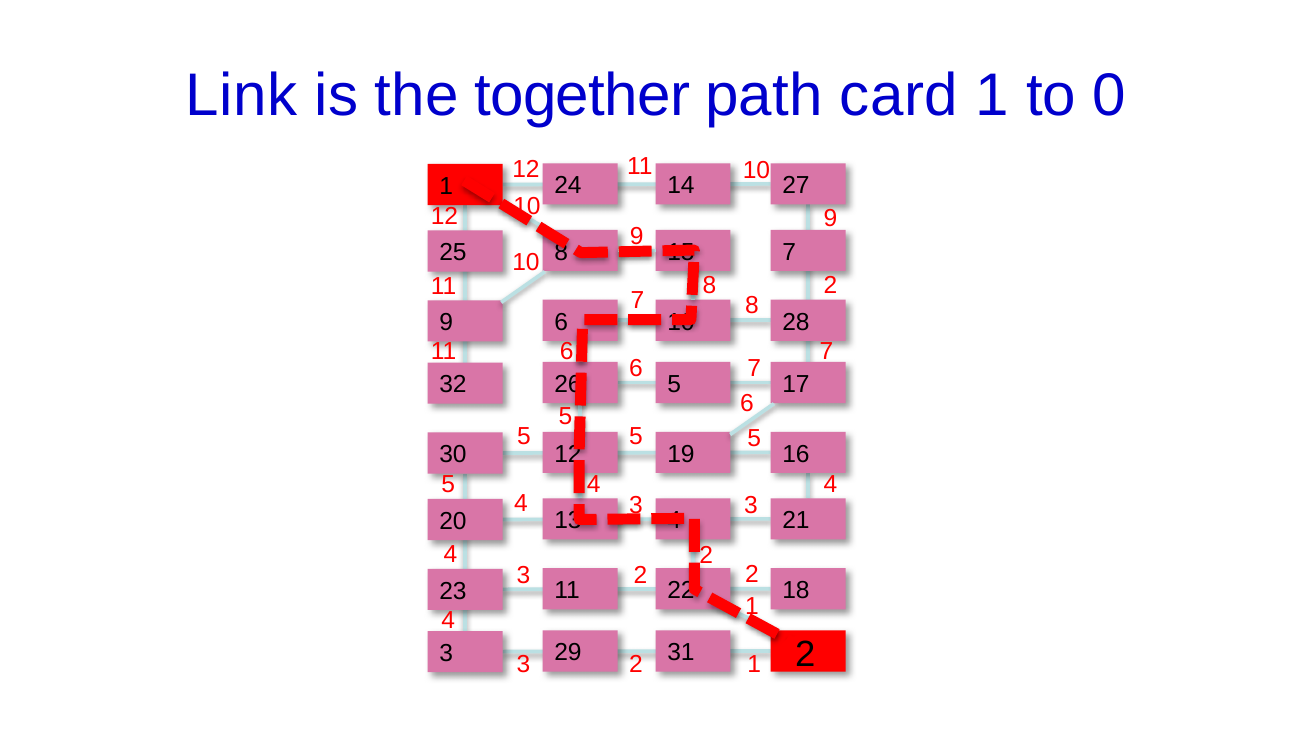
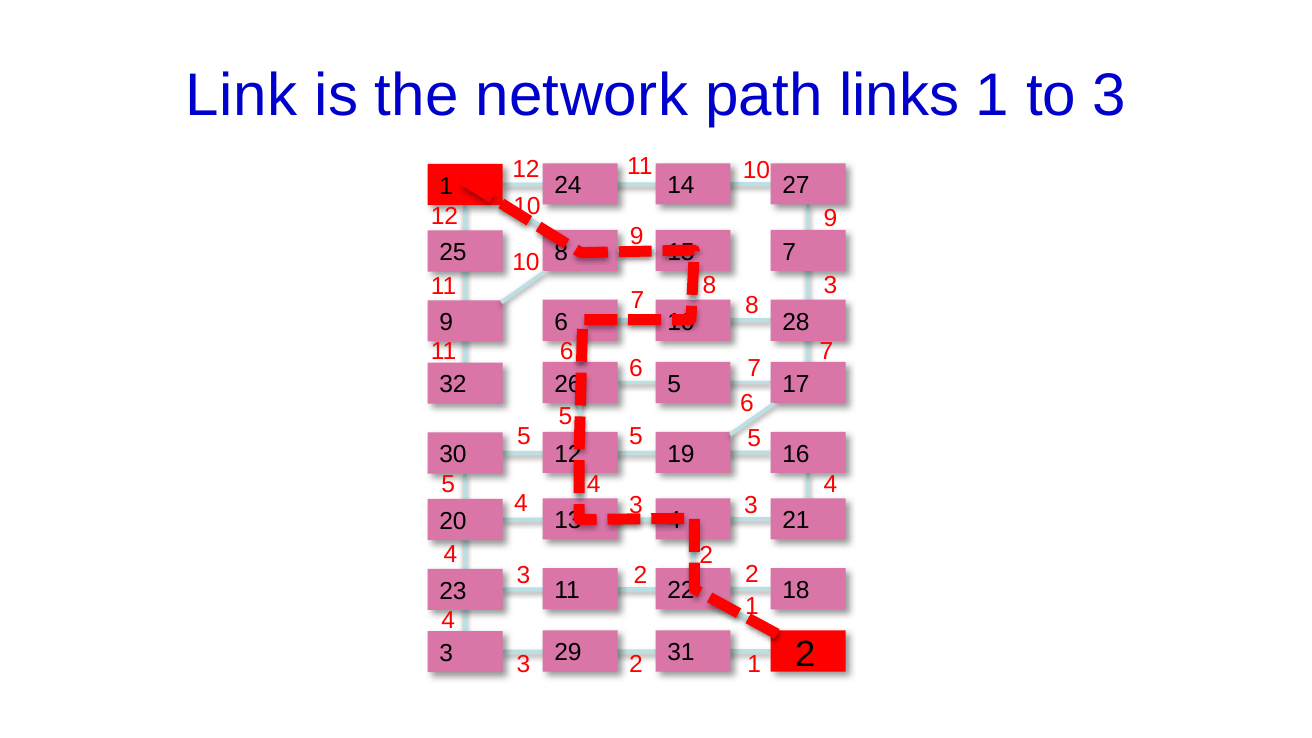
together: together -> network (582, 95)
card: card -> links (899, 95)
to 0: 0 -> 3 (1110, 95)
2: 2 -> 3 (830, 286)
